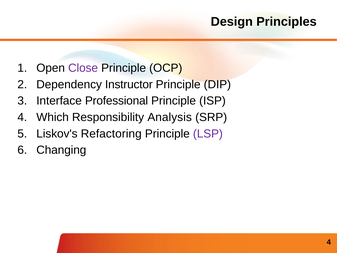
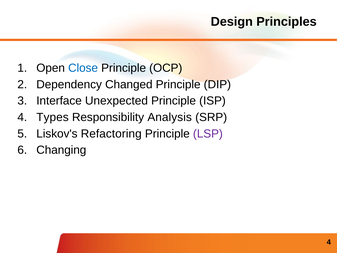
Close colour: purple -> blue (83, 68)
Instructor: Instructor -> Changed (129, 84)
Professional: Professional -> Unexpected (116, 101)
Which: Which -> Types (53, 117)
